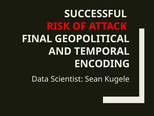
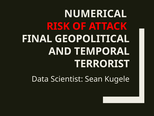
SUCCESSFUL: SUCCESSFUL -> NUMERICAL (95, 14)
ENCODING: ENCODING -> TERRORIST (102, 64)
